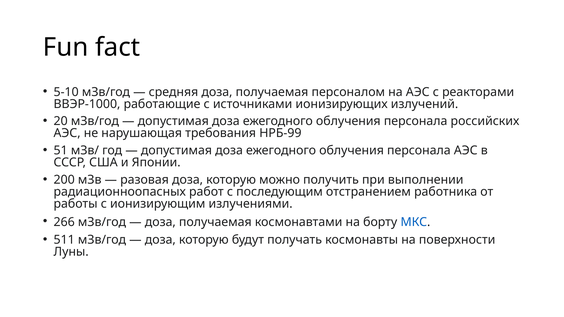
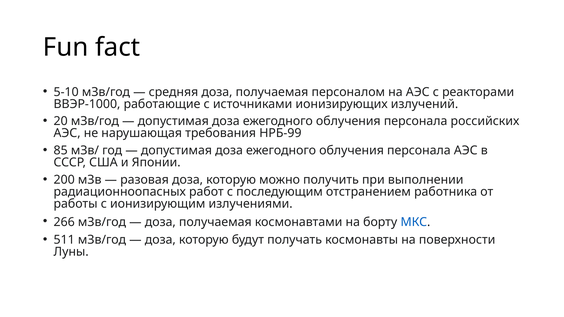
51: 51 -> 85 (61, 151)
